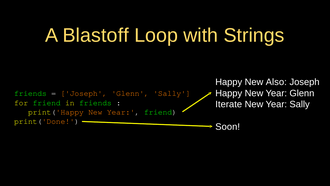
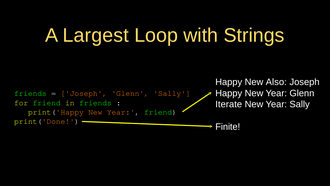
Blastoff: Blastoff -> Largest (96, 35)
Soon: Soon -> Finite (228, 126)
